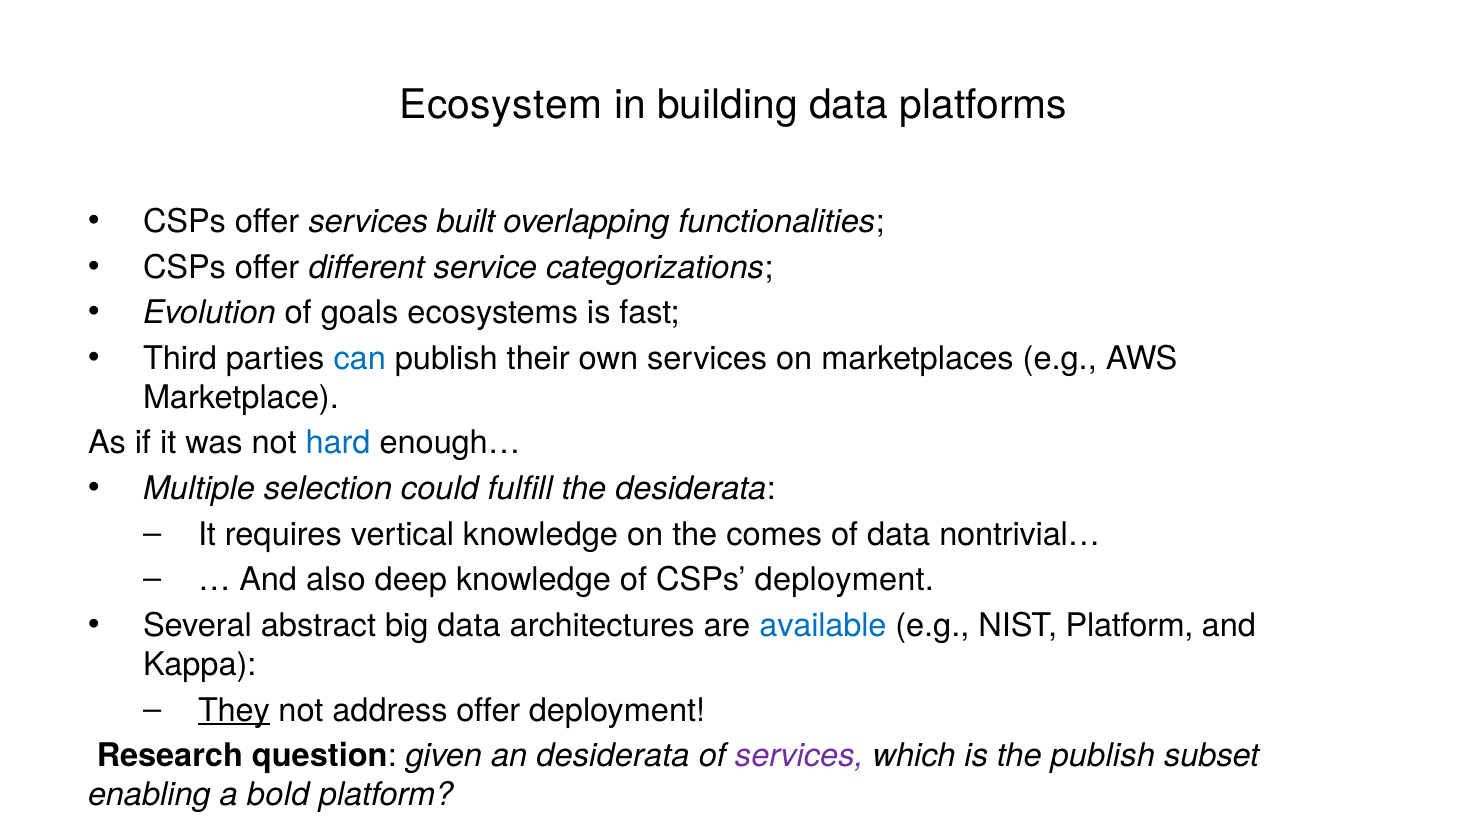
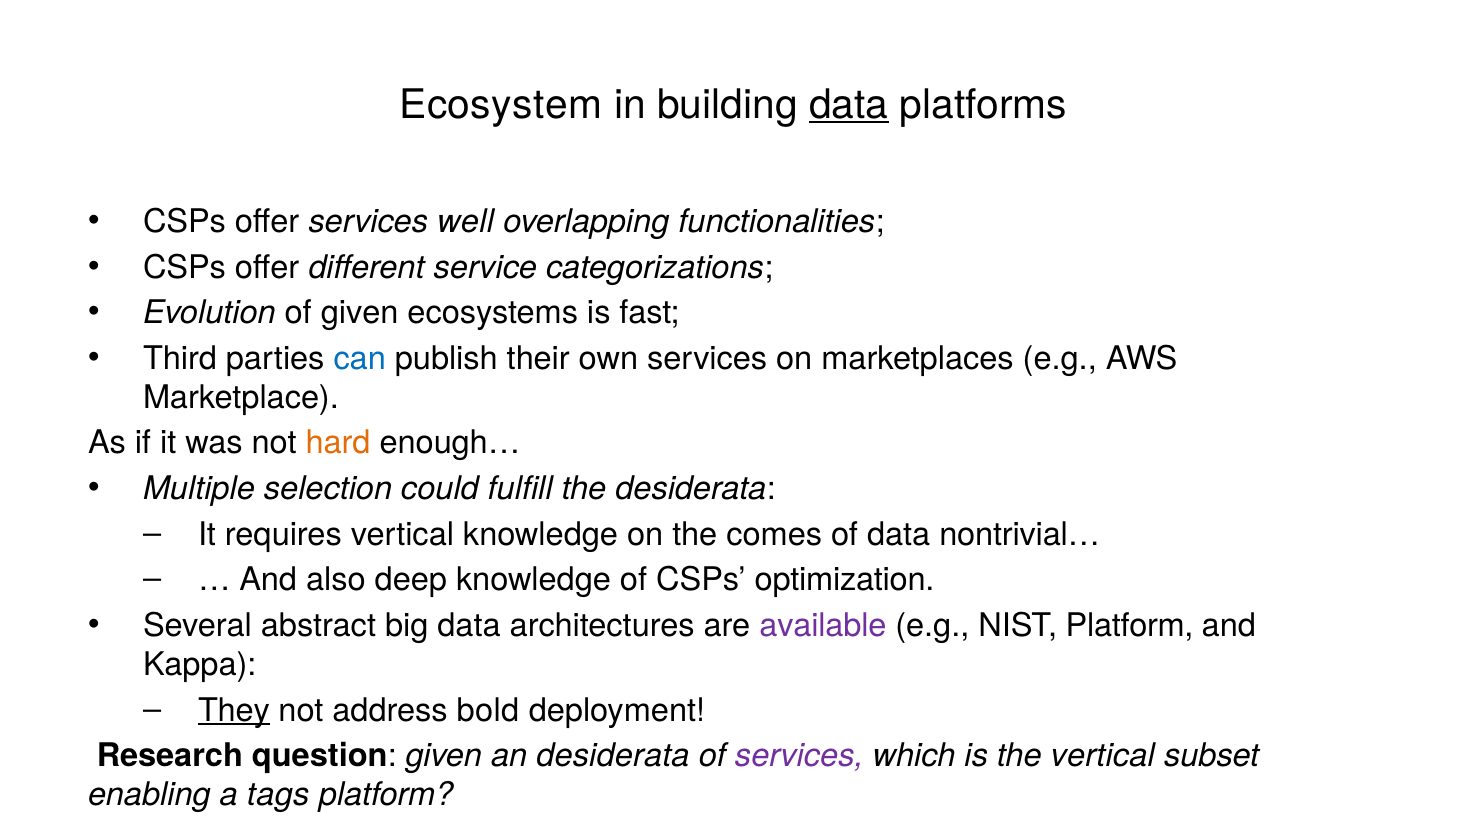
data underline: none -> present (849, 105)
built: built -> well (466, 222)
of goals: goals -> given (360, 313)
hard colour: blue -> orange (338, 443)
CSPs deployment: deployment -> optimization (845, 580)
available colour: blue -> purple (823, 626)
address offer: offer -> bold (488, 711)
the publish: publish -> vertical (1103, 756)
bold: bold -> tags (278, 795)
